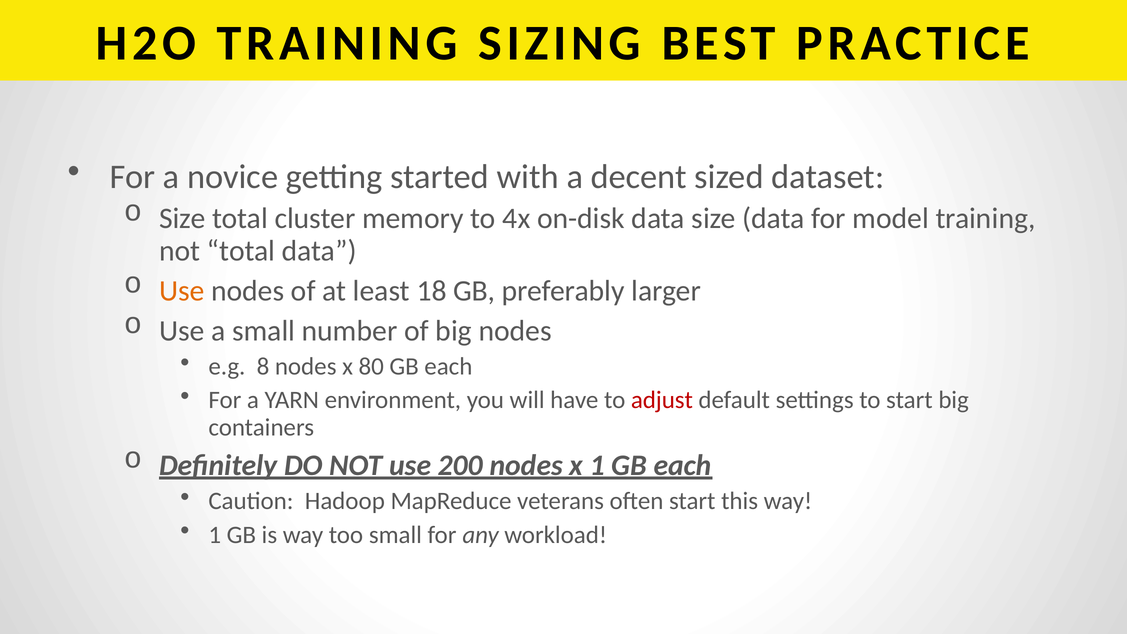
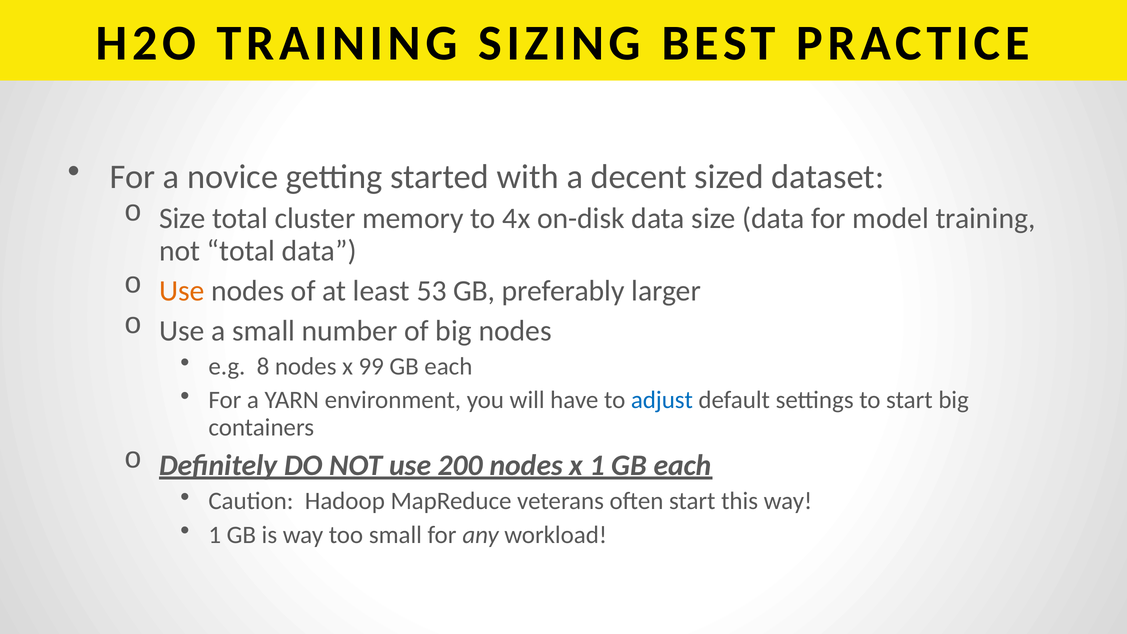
18: 18 -> 53 (432, 291)
80: 80 -> 99 (371, 366)
adjust colour: red -> blue (662, 400)
